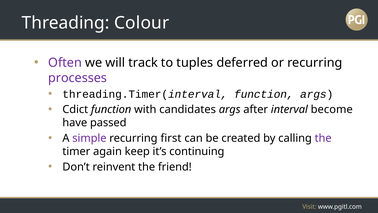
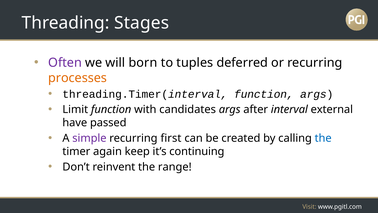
Colour: Colour -> Stages (142, 23)
track: track -> born (143, 63)
processes colour: purple -> orange (78, 78)
Cdict: Cdict -> Limit (75, 109)
become: become -> external (332, 109)
the colour: purple -> blue (323, 138)
friend: friend -> range (175, 167)
